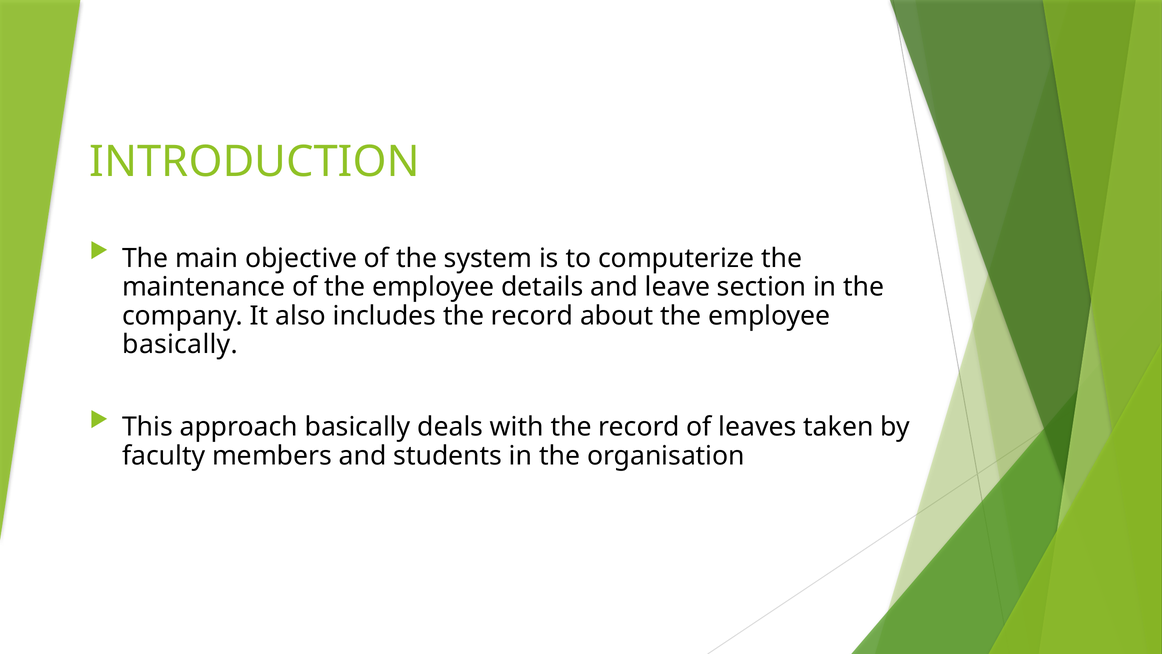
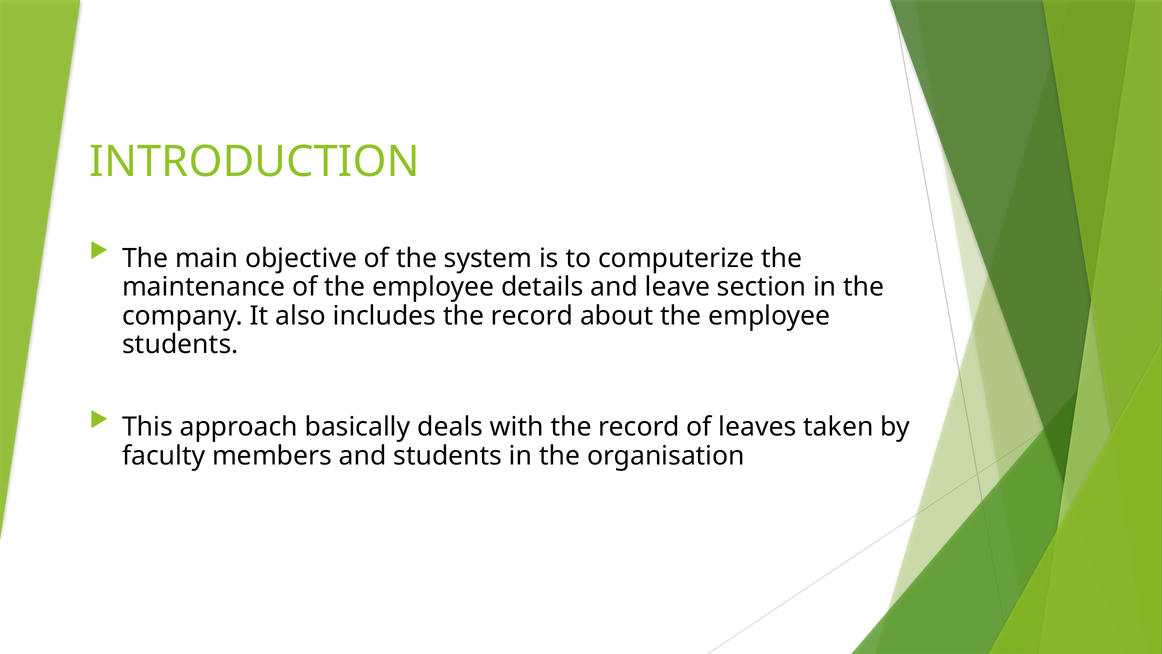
basically: basically -> students (180, 344)
